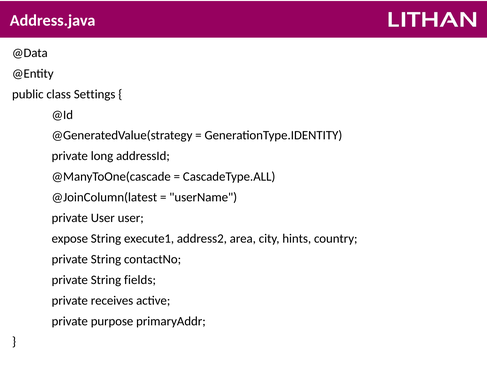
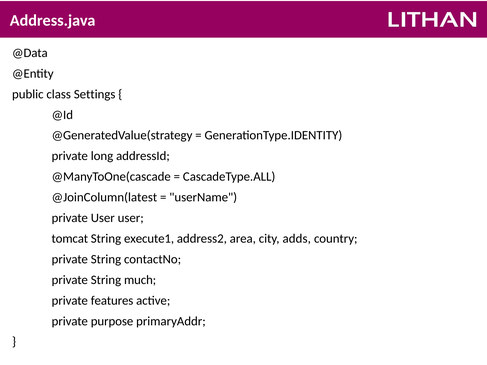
expose: expose -> tomcat (70, 239)
hints: hints -> adds (297, 239)
fields: fields -> much (140, 280)
receives: receives -> features (112, 301)
